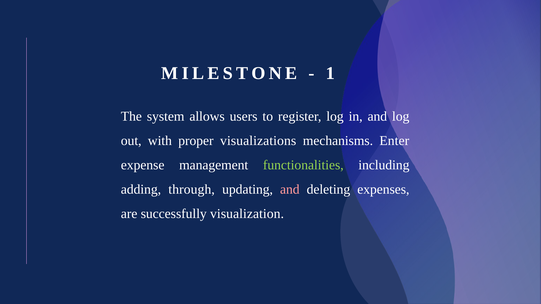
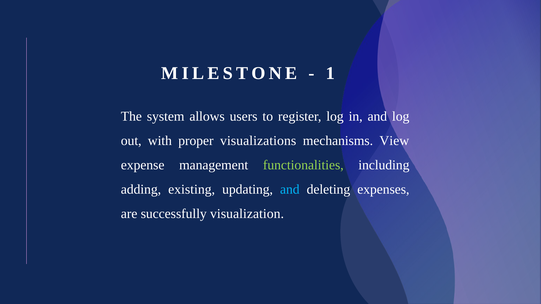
Enter: Enter -> View (394, 141)
through: through -> existing (192, 190)
and colour: pink -> light blue (290, 190)
